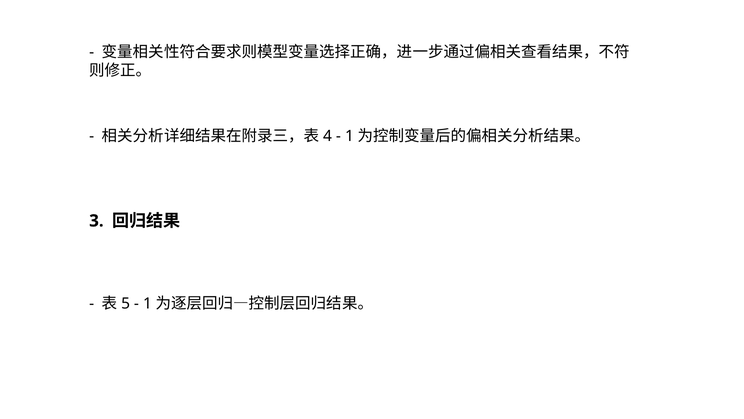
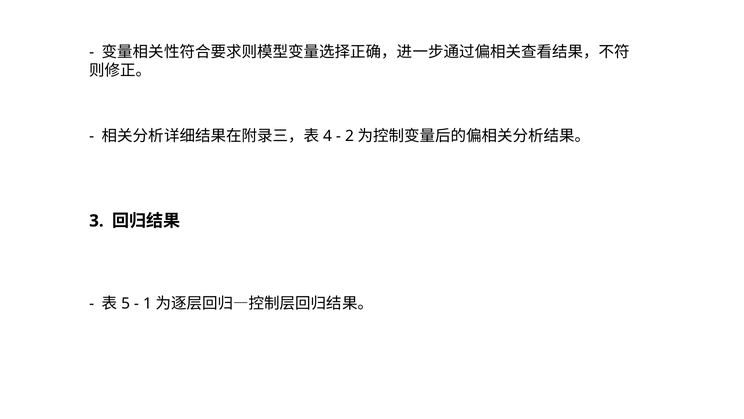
1: 1 -> 2 (349, 136)
